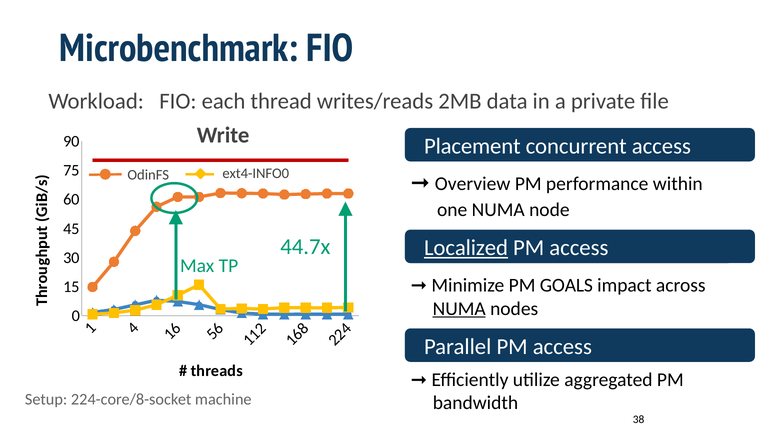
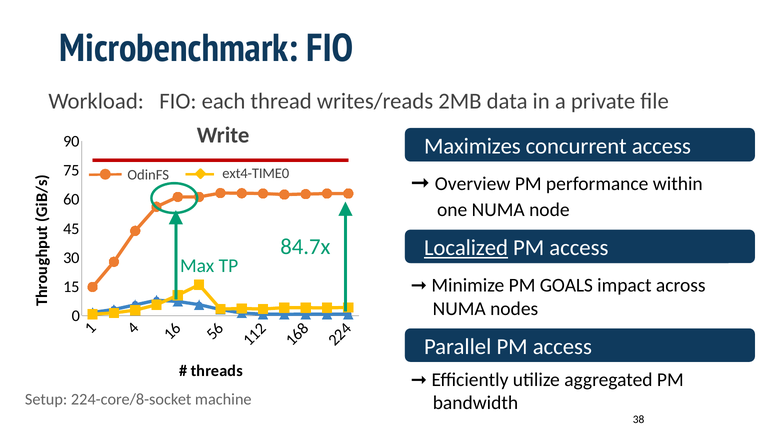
Placement: Placement -> Maximizes (472, 146)
ext4-INFO0: ext4-INFO0 -> ext4-TIME0 (256, 173)
44.7x: 44.7x -> 84.7x (305, 247)
NUMA underline: present -> none (459, 308)
